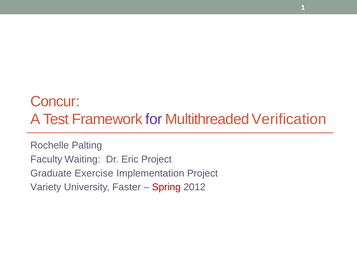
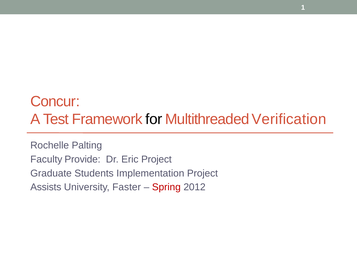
for colour: purple -> black (154, 119)
Waiting: Waiting -> Provide (82, 159)
Exercise: Exercise -> Students (94, 173)
Variety: Variety -> Assists (46, 187)
